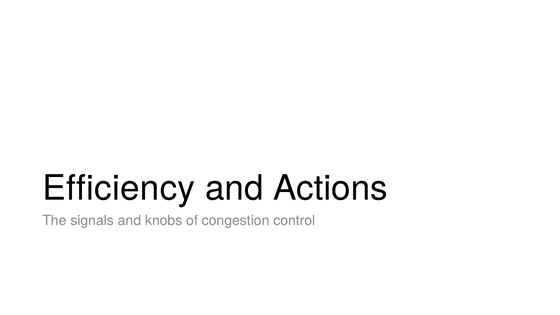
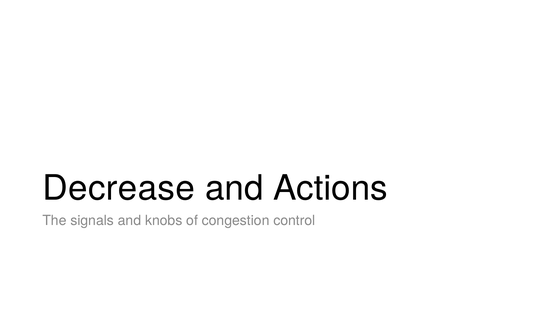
Efficiency: Efficiency -> Decrease (119, 188)
